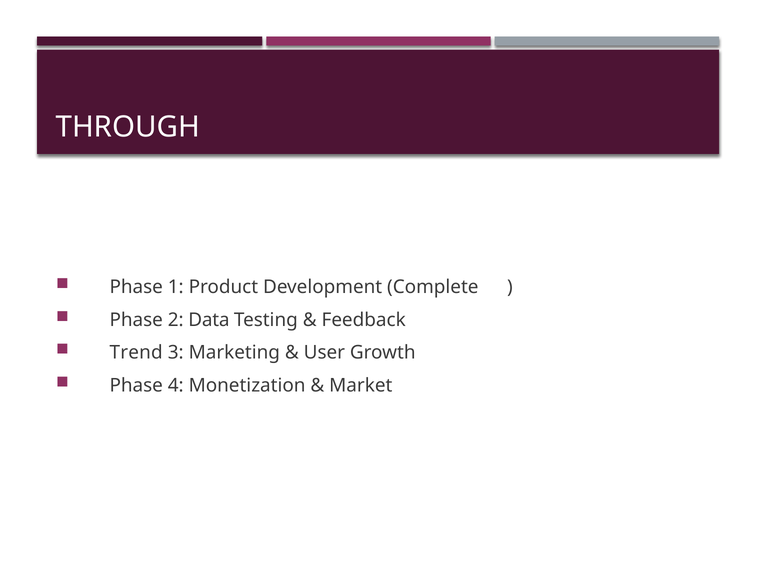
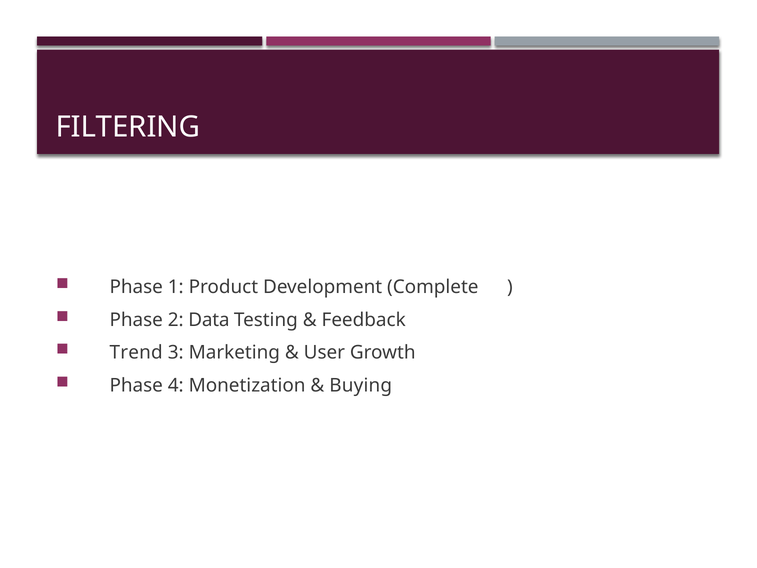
THROUGH: THROUGH -> FILTERING (128, 127)
Market: Market -> Buying (361, 385)
